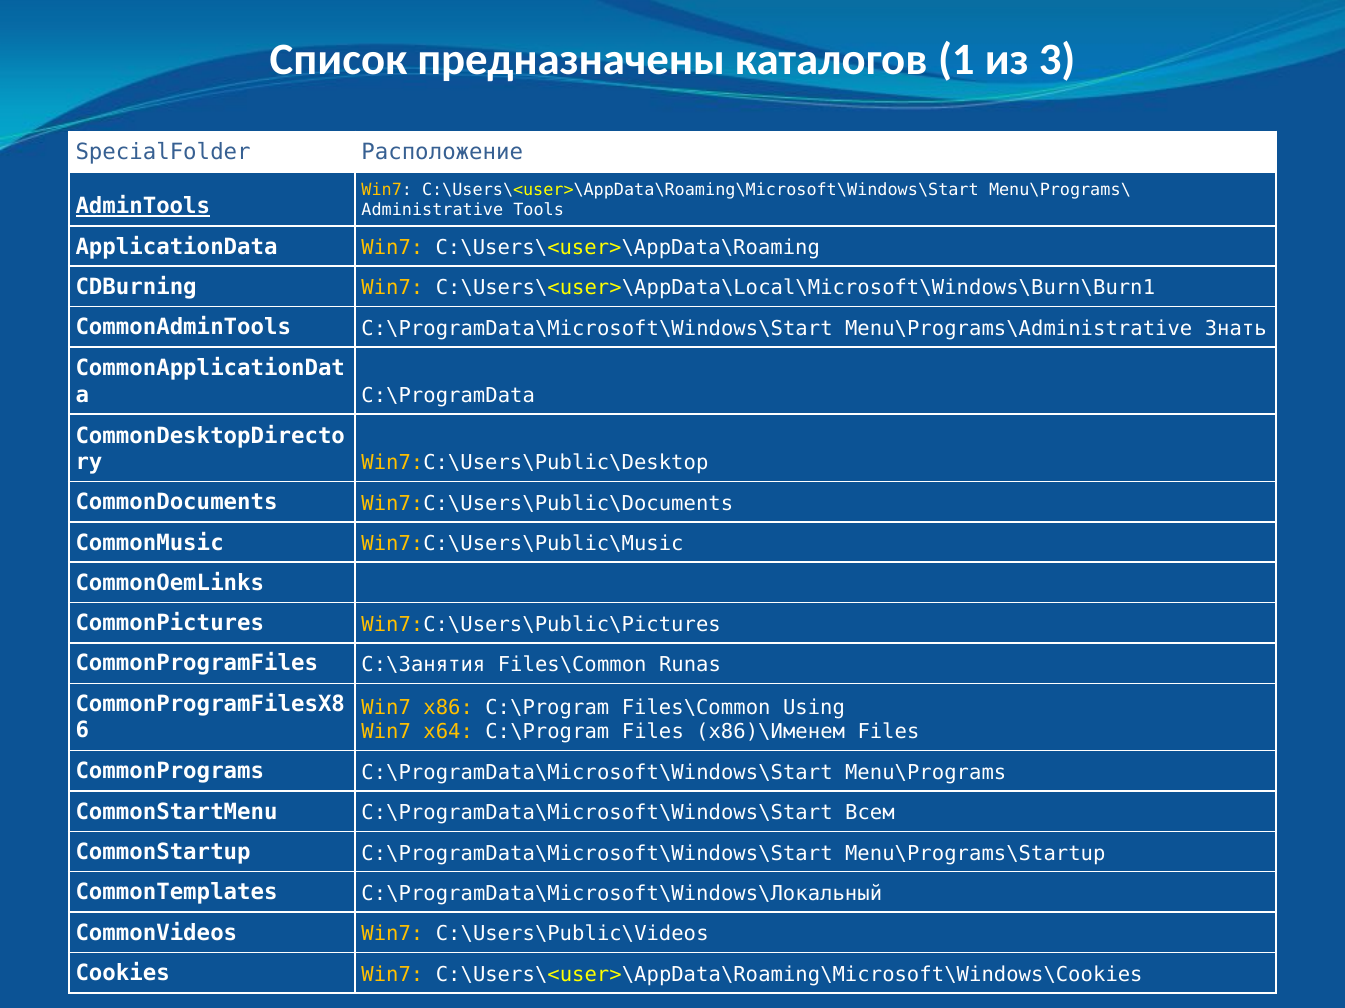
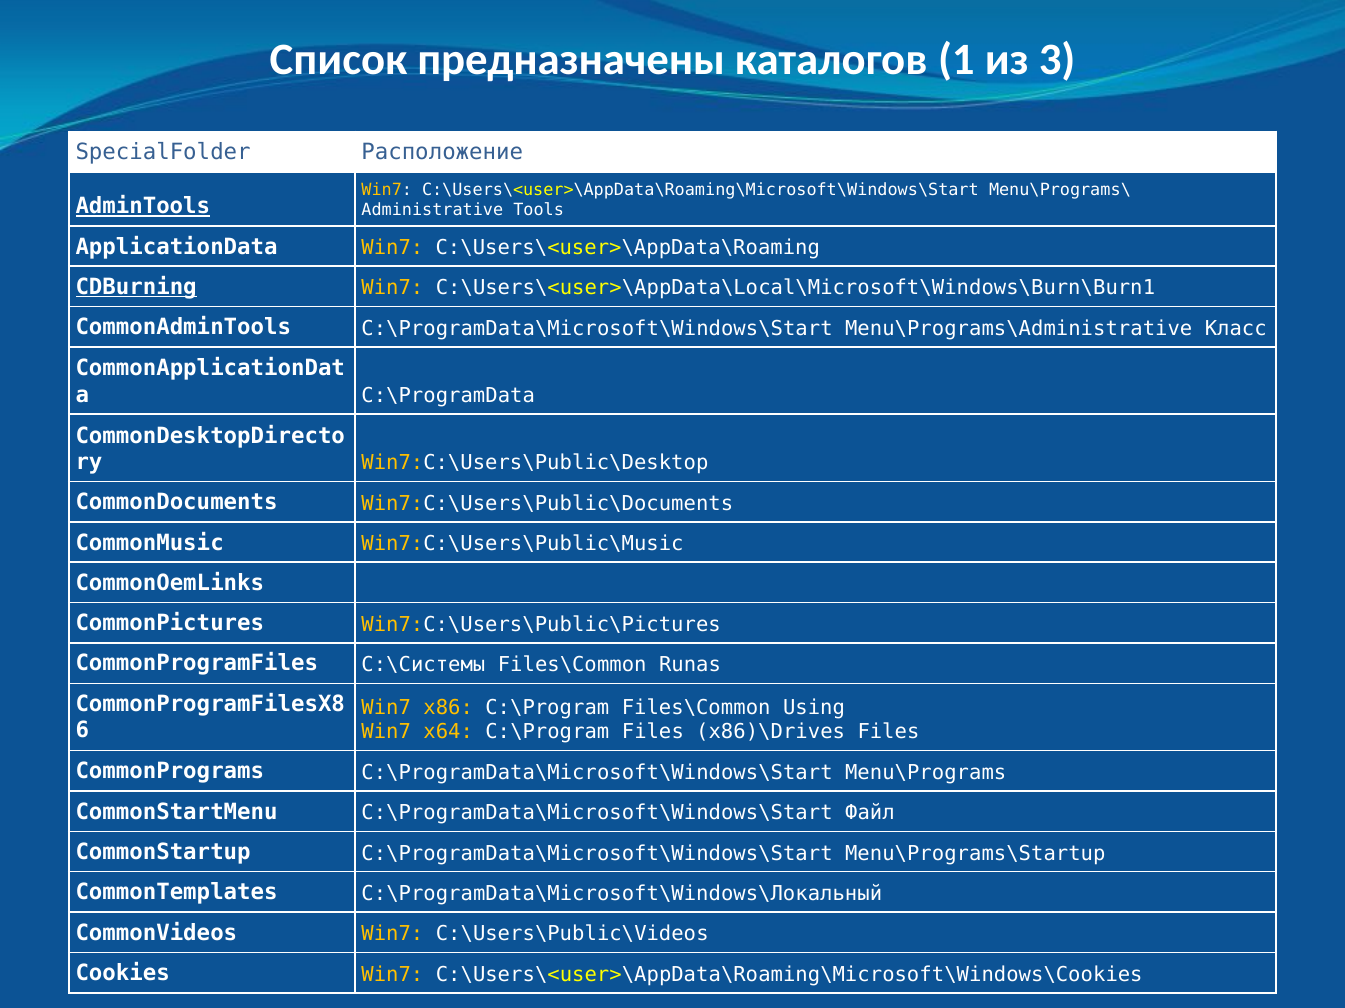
CDBurning underline: none -> present (136, 287)
Знать: Знать -> Класс (1236, 329)
C:\Занятия: C:\Занятия -> C:\Системы (423, 665)
x86)\Именем: x86)\Именем -> x86)\Drives (771, 733)
Всем: Всем -> Файл (870, 814)
